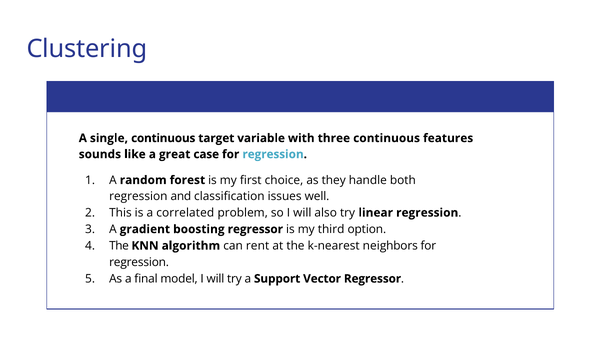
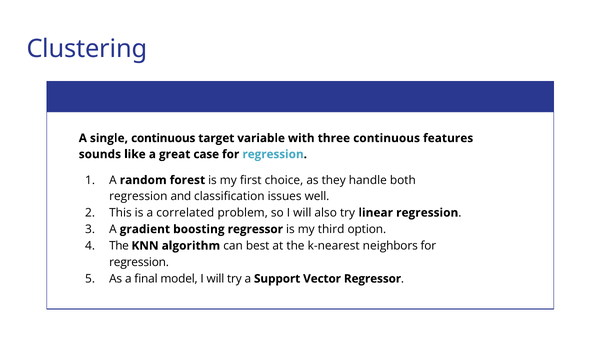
rent: rent -> best (258, 246)
